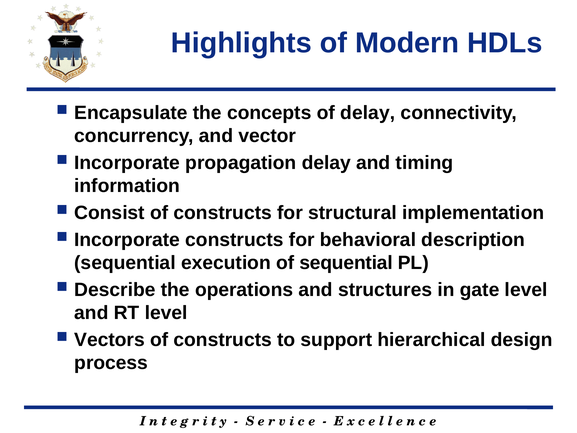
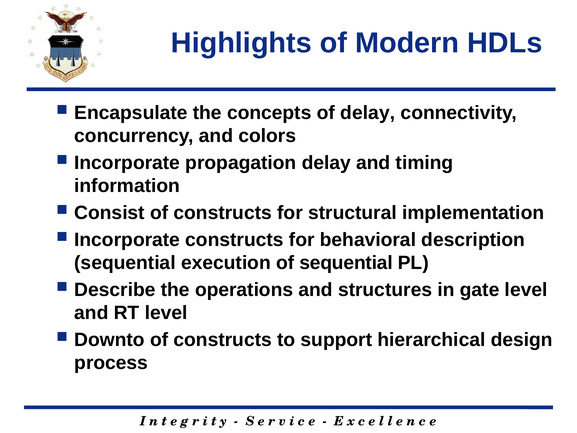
vector: vector -> colors (267, 136)
Vectors: Vectors -> Downto (110, 340)
